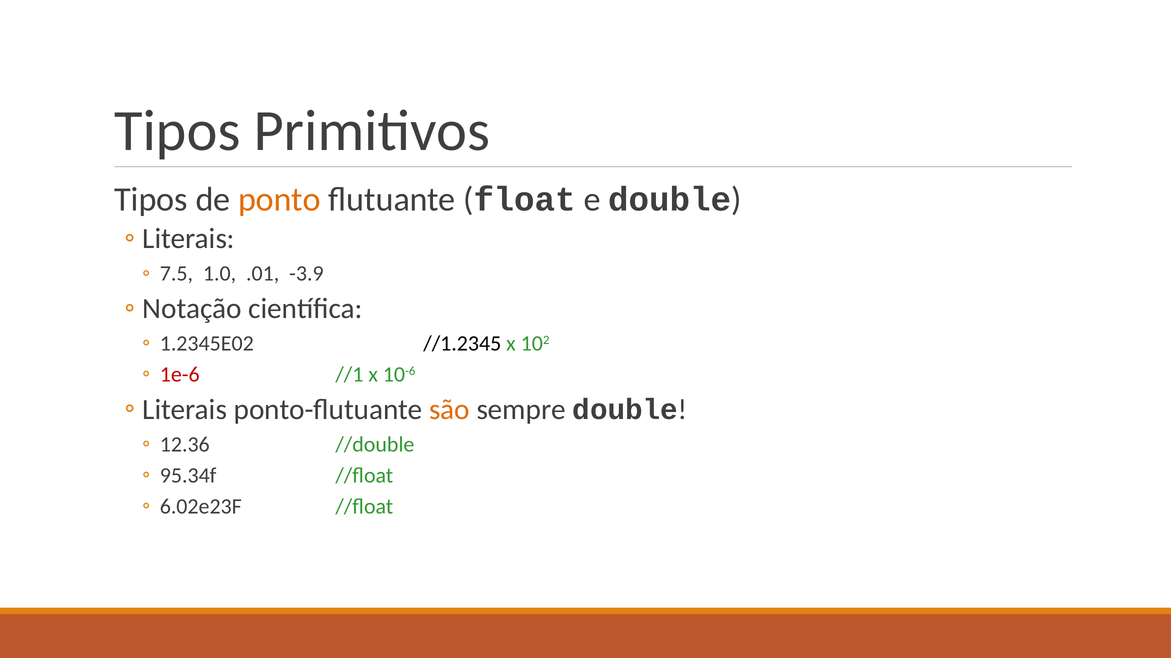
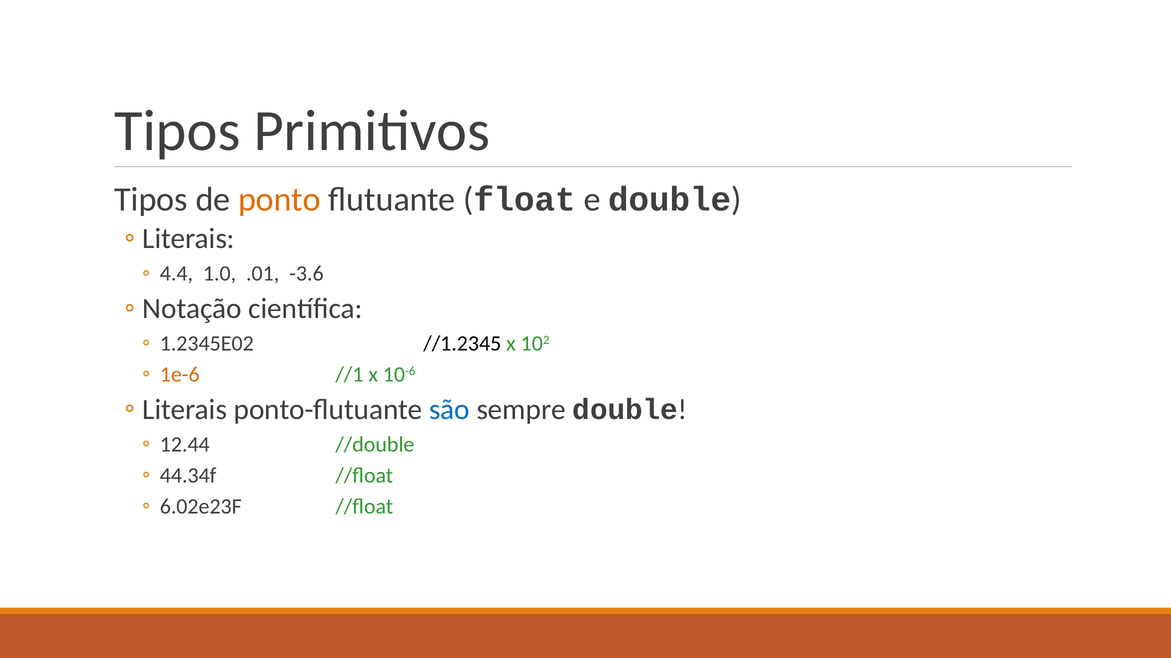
7.5: 7.5 -> 4.4 (176, 274)
-3.9: -3.9 -> -3.6 (306, 274)
1e-6 colour: red -> orange (180, 375)
são colour: orange -> blue (449, 410)
12.36: 12.36 -> 12.44 (185, 445)
95.34f: 95.34f -> 44.34f (188, 476)
